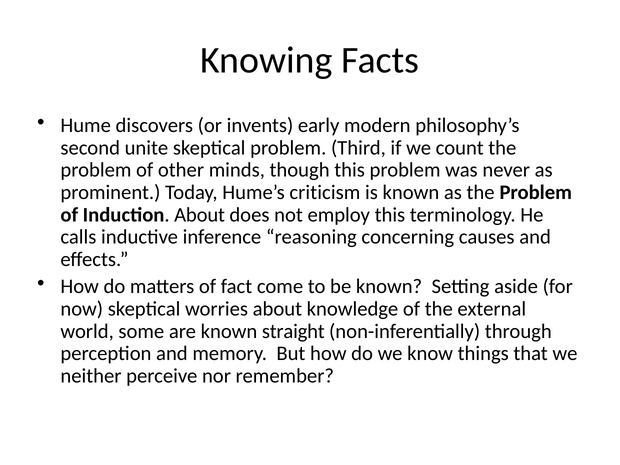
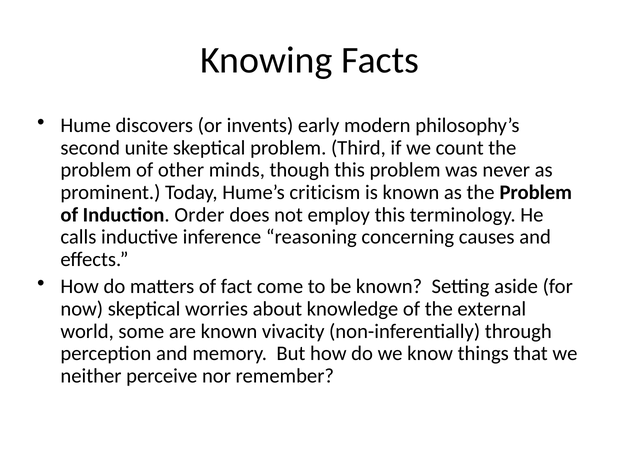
Induction About: About -> Order (199, 215)
straight: straight -> vivacity (293, 331)
